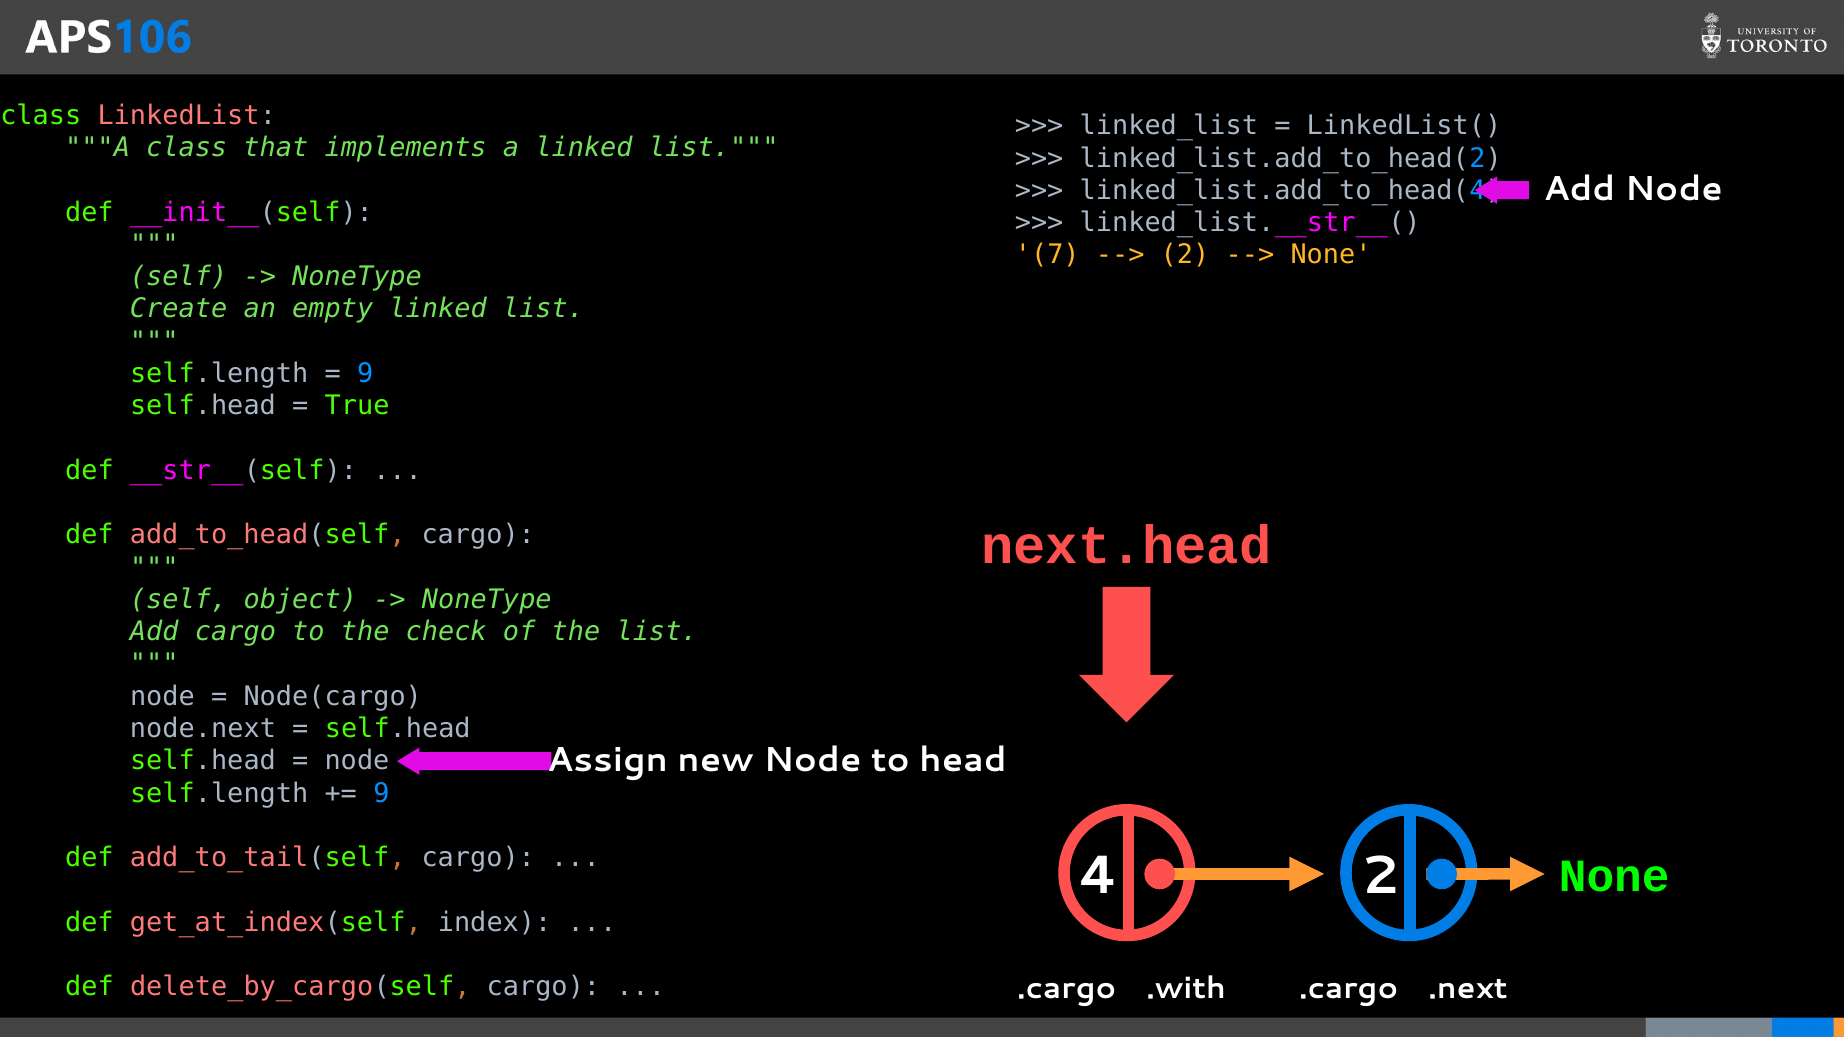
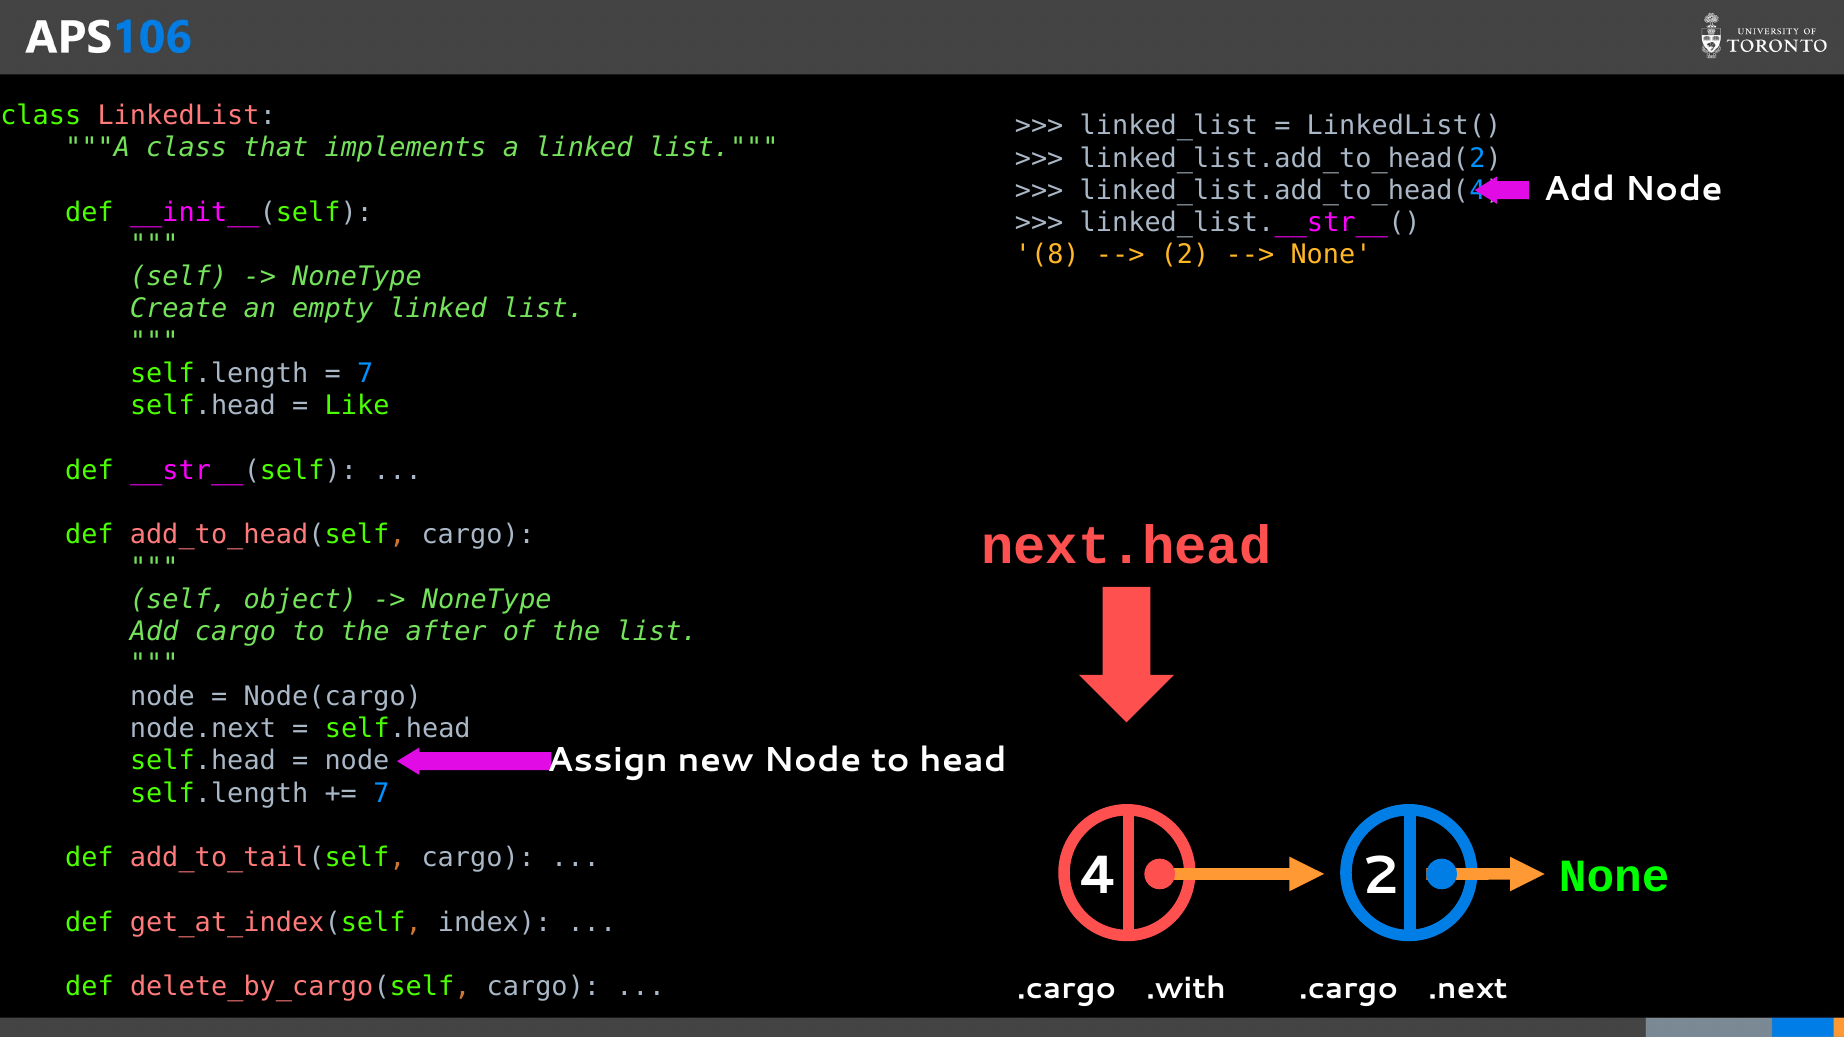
7: 7 -> 8 (1047, 255)
9: 9 -> 7 (365, 374)
True: True -> Like (357, 406)
check: check -> after (446, 632)
9: 9 -> 7 (381, 793)
